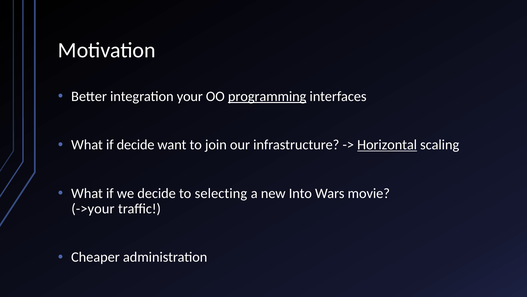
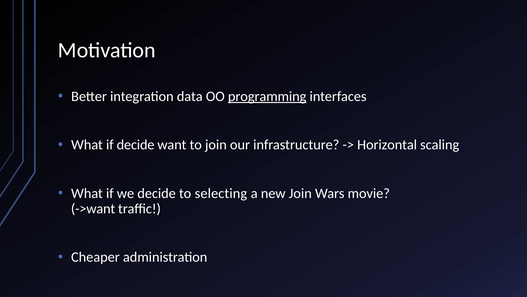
your: your -> data (190, 96)
Horizontal underline: present -> none (387, 145)
new Into: Into -> Join (300, 193)
->your: ->your -> ->want (93, 208)
